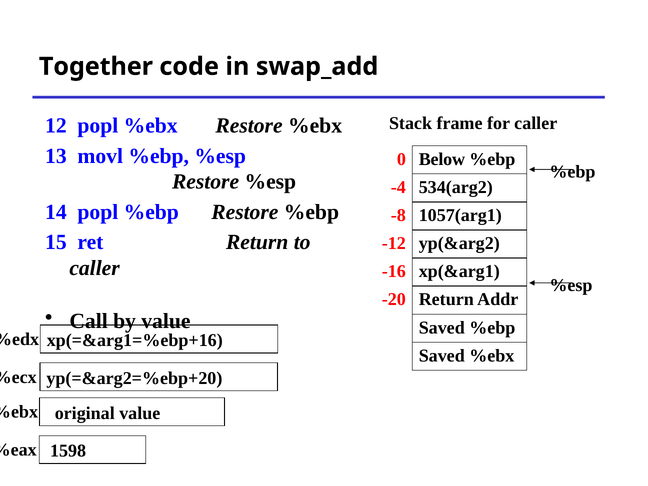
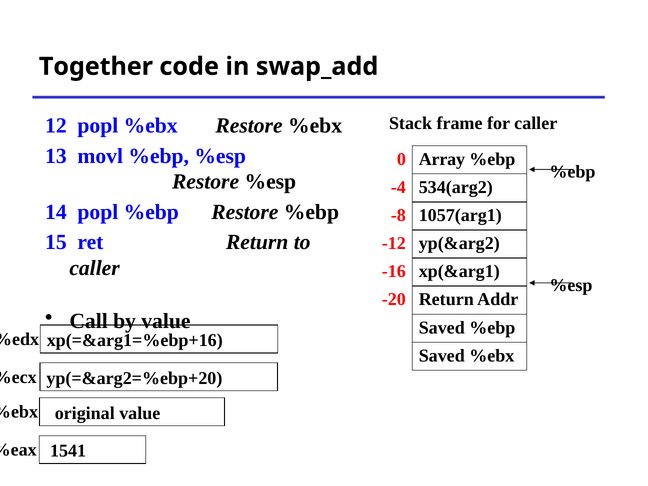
Below: Below -> Array (442, 159)
1598: 1598 -> 1541 (68, 451)
